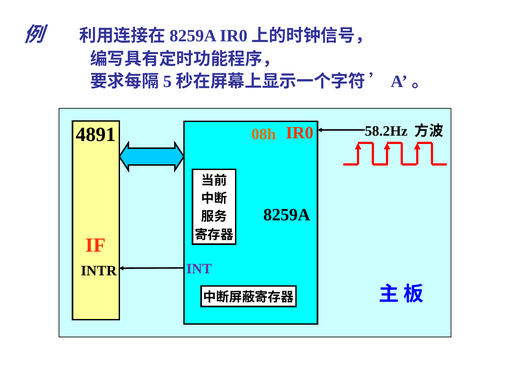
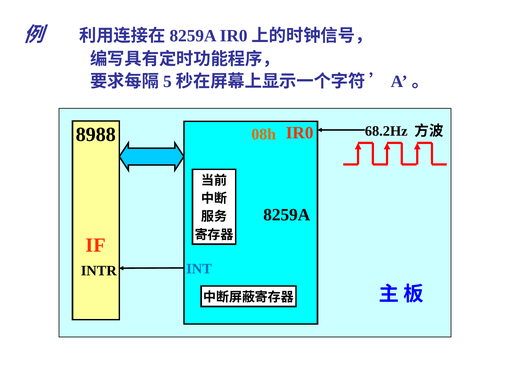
58.2Hz: 58.2Hz -> 68.2Hz (386, 131)
4891: 4891 -> 8988 (96, 134)
INT colour: purple -> blue (199, 269)
